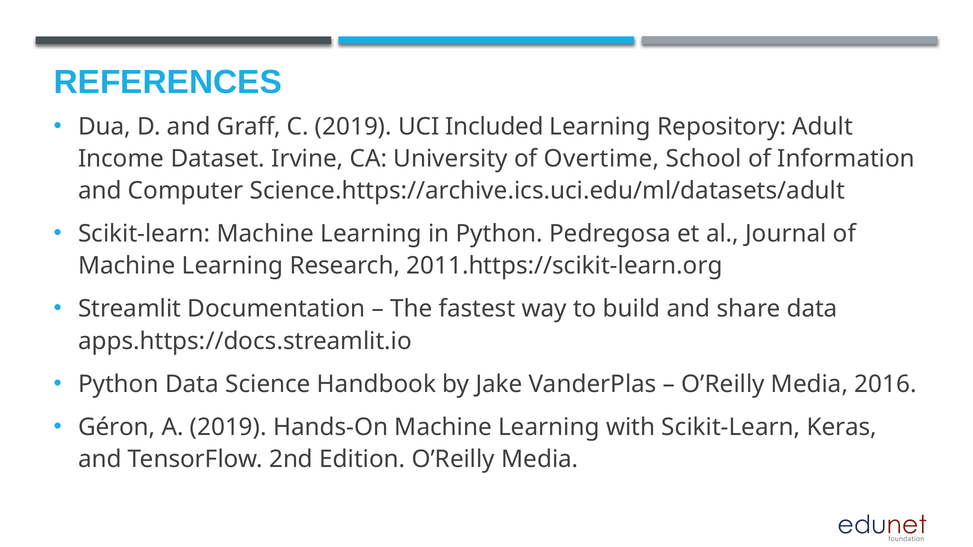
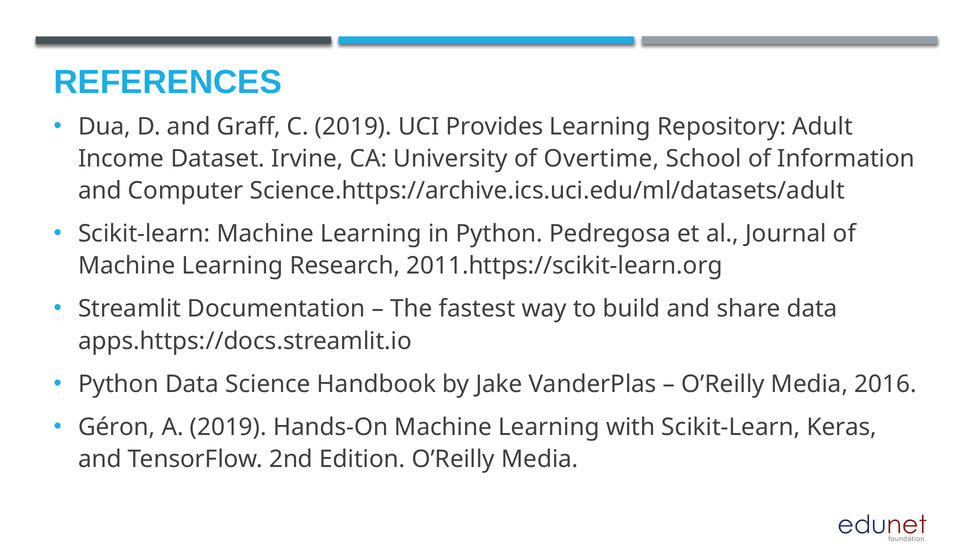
Included: Included -> Provides (495, 127)
